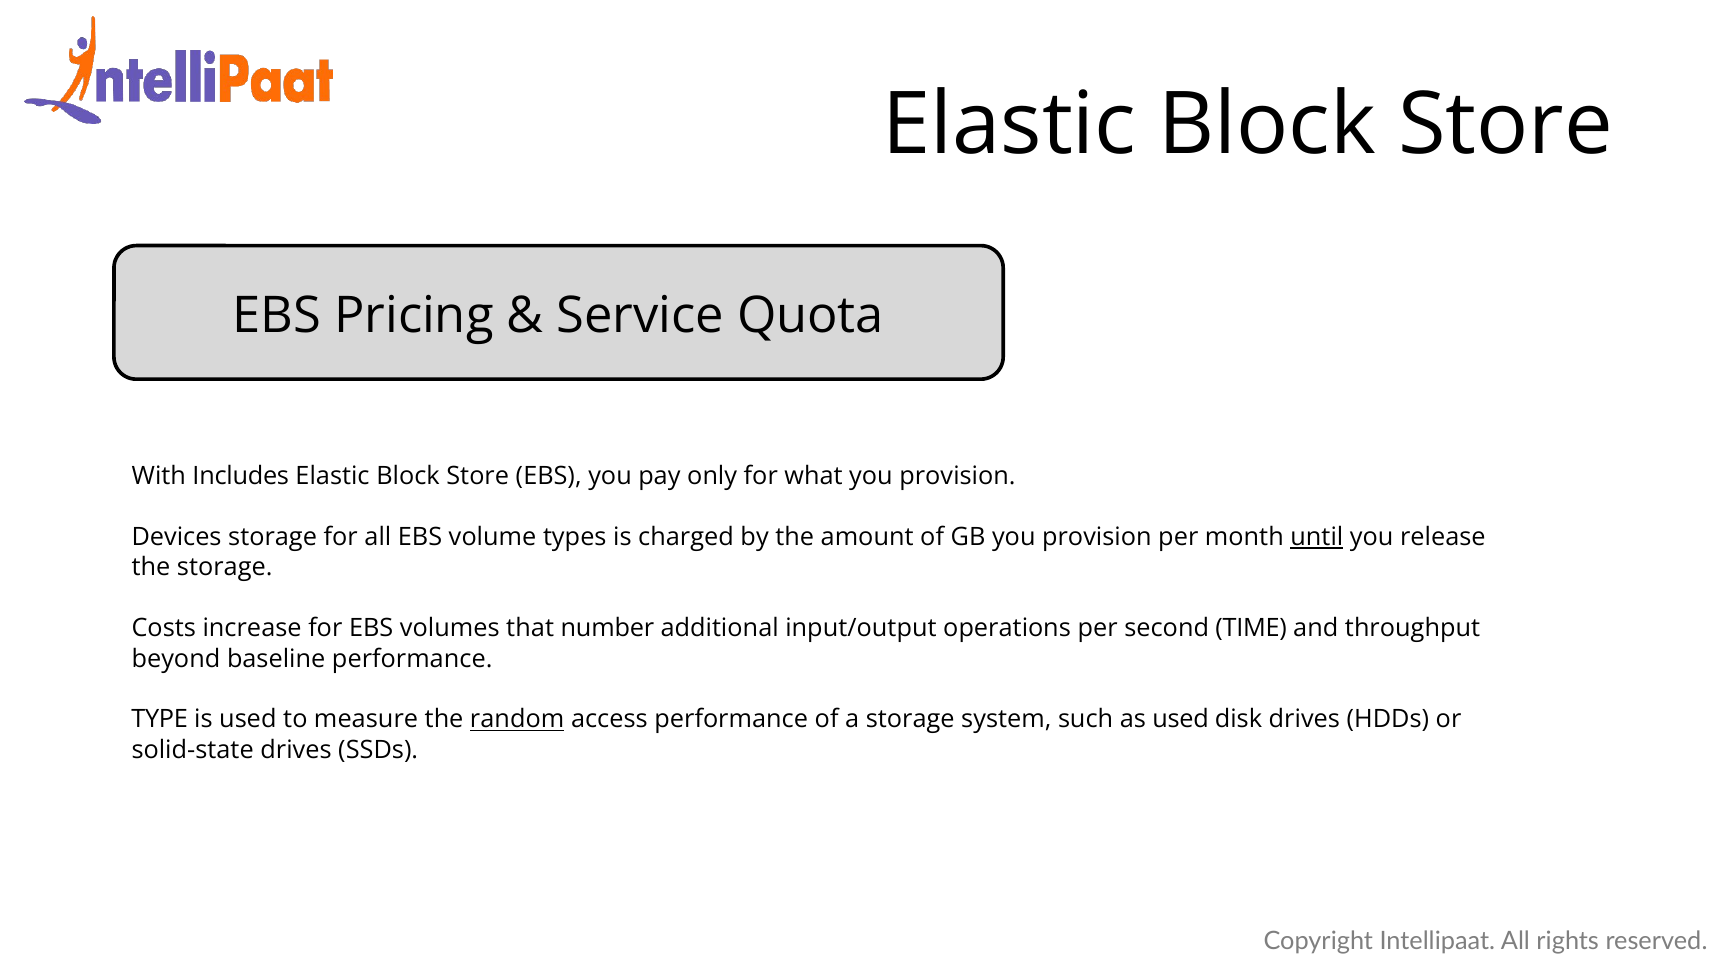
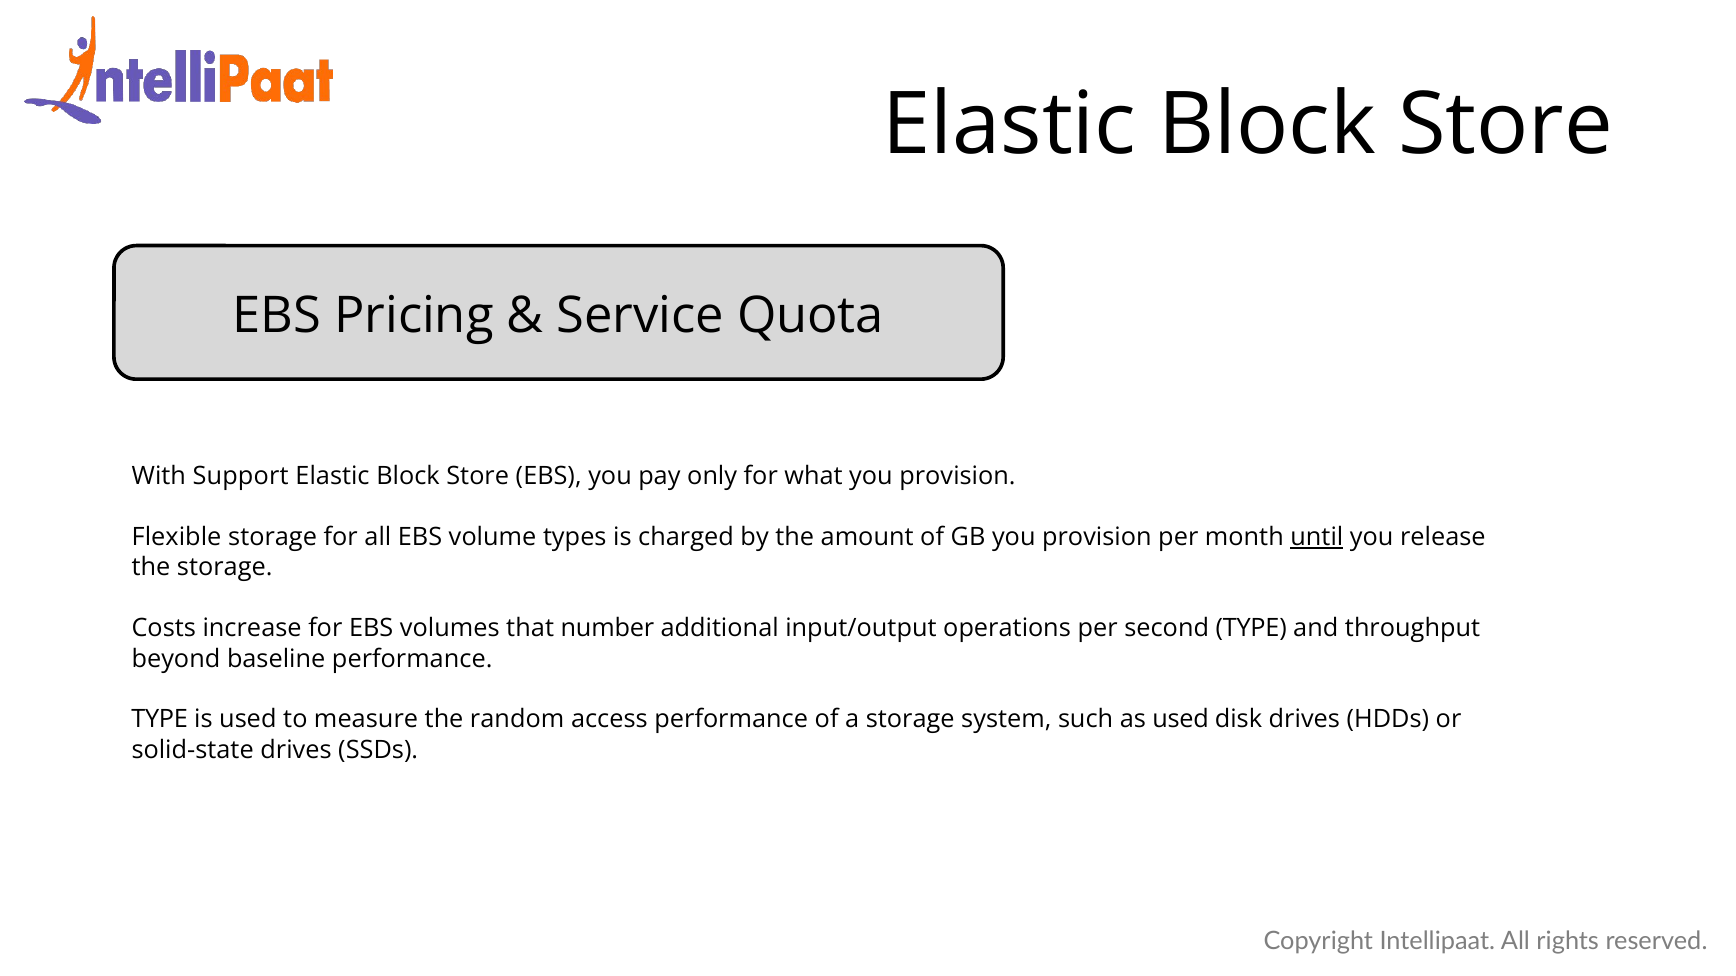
Includes: Includes -> Support (241, 477)
Devices: Devices -> Flexible (177, 538)
second TIME: TIME -> TYPE (1251, 629)
random underline: present -> none (517, 720)
